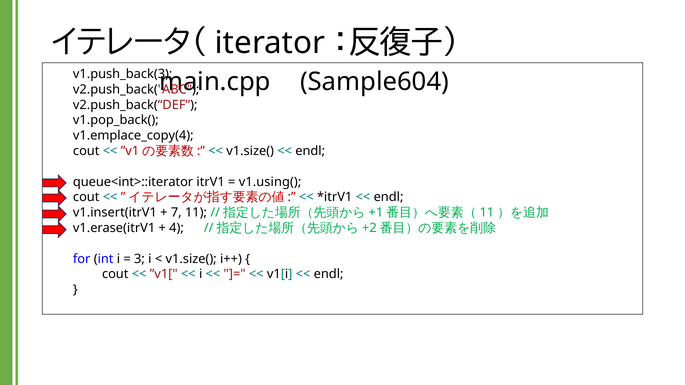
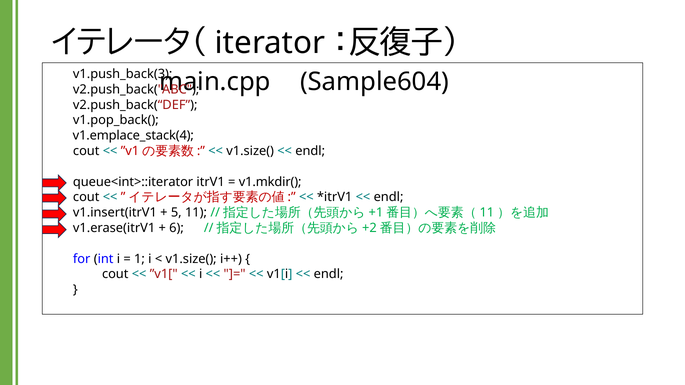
v1.emplace_copy(4: v1.emplace_copy(4 -> v1.emplace_stack(4 (133, 136)
v1.using(: v1.using( -> v1.mkdir( (270, 182)
7: 7 -> 5 (176, 213)
4: 4 -> 6 (177, 228)
3: 3 -> 1 (140, 259)
